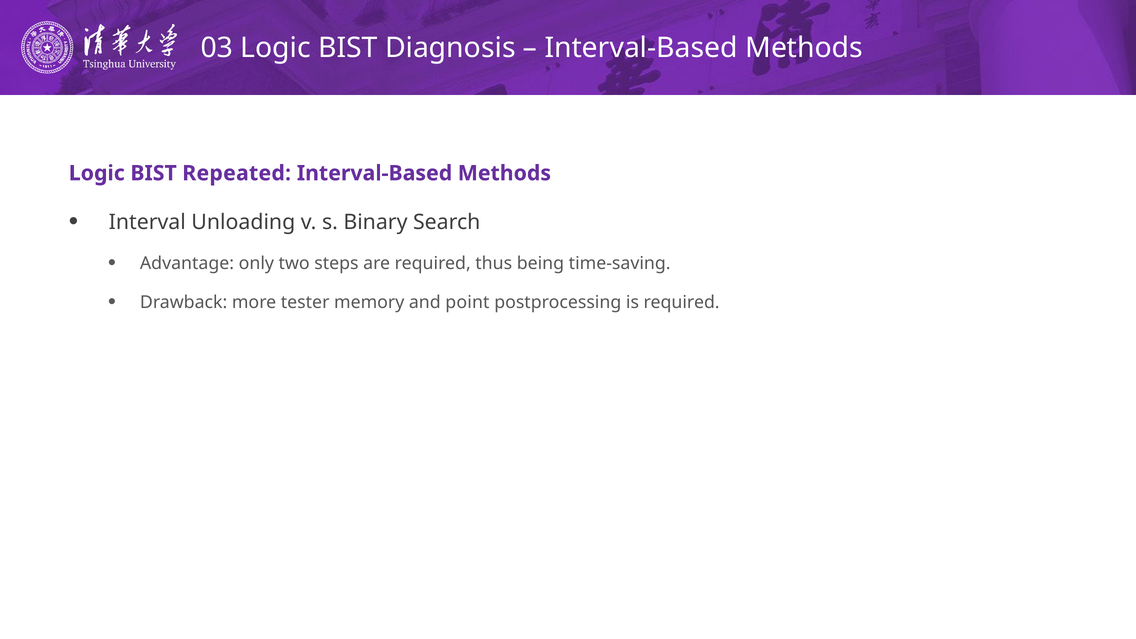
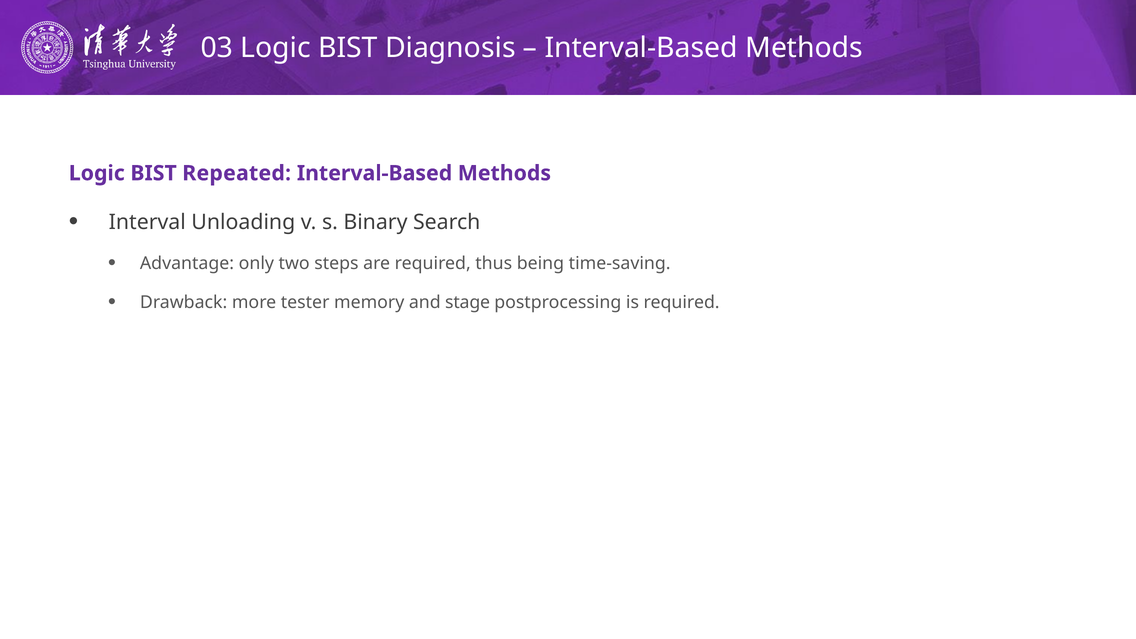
point: point -> stage (468, 302)
